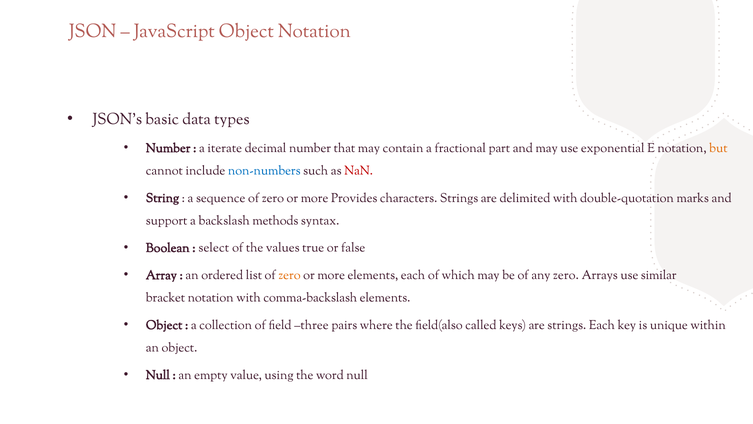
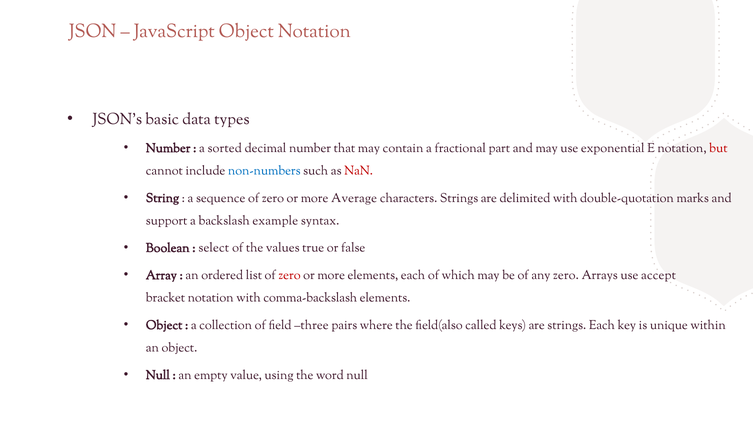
iterate: iterate -> sorted (225, 148)
but colour: orange -> red (718, 148)
Provides: Provides -> Average (354, 198)
methods: methods -> example (275, 220)
zero colour: orange -> red (290, 275)
similar: similar -> accept (659, 275)
